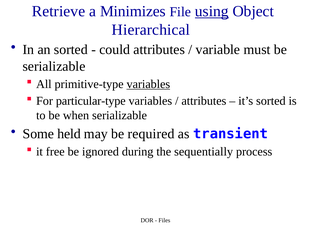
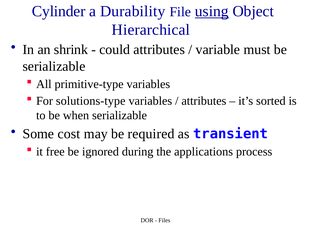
Retrieve: Retrieve -> Cylinder (59, 11)
Minimizes: Minimizes -> Durability (133, 11)
an sorted: sorted -> shrink (71, 50)
variables underline: present -> none (148, 84)
particular-type: particular-type -> solutions-type (91, 101)
held: held -> cost (69, 134)
sequentially: sequentially -> applications (204, 152)
